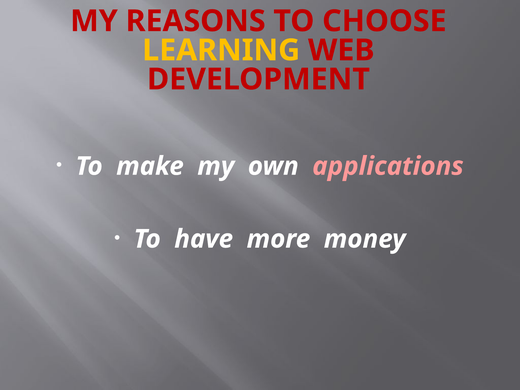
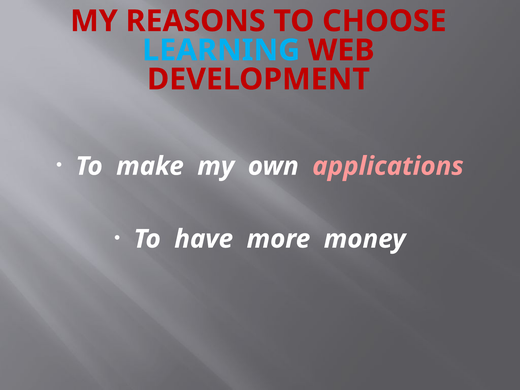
LEARNING colour: yellow -> light blue (221, 50)
